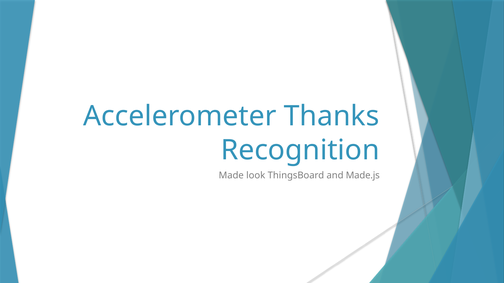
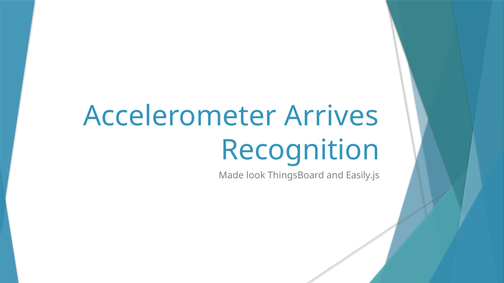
Thanks: Thanks -> Arrives (331, 116)
Made.js: Made.js -> Easily.js (363, 176)
